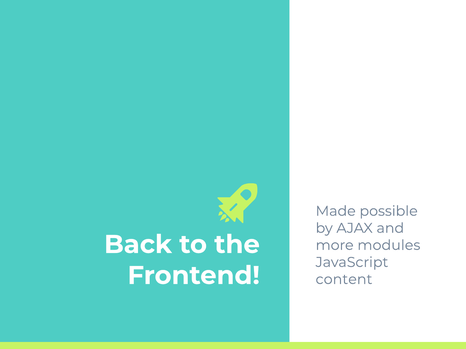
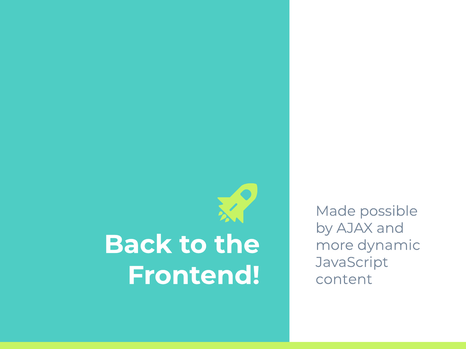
modules: modules -> dynamic (389, 246)
